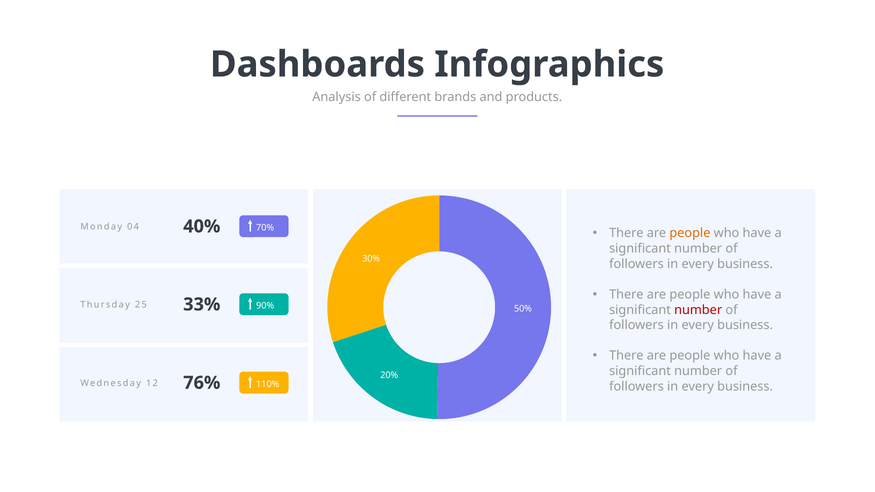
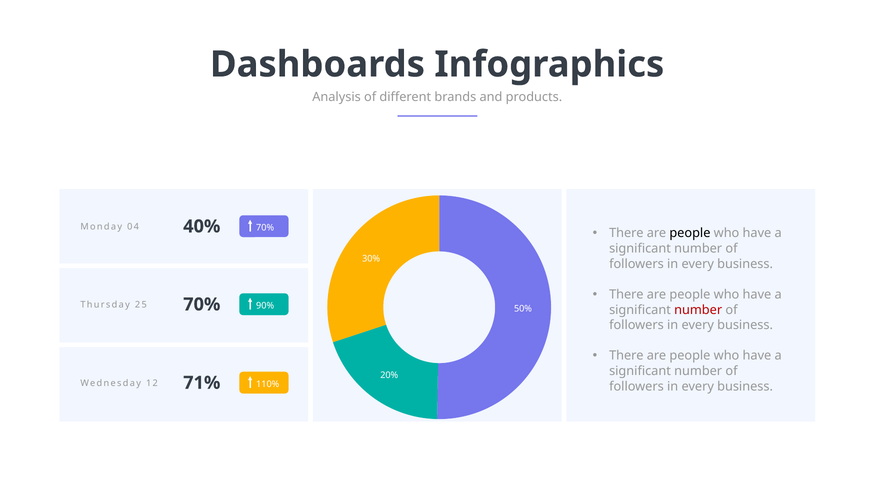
people colour: orange -> black (690, 233)
33%: 33% -> 70% (202, 305)
76%: 76% -> 71% (202, 383)
